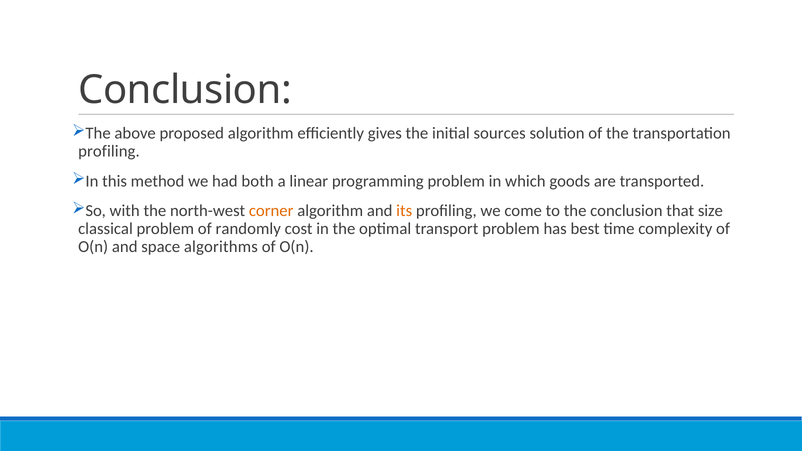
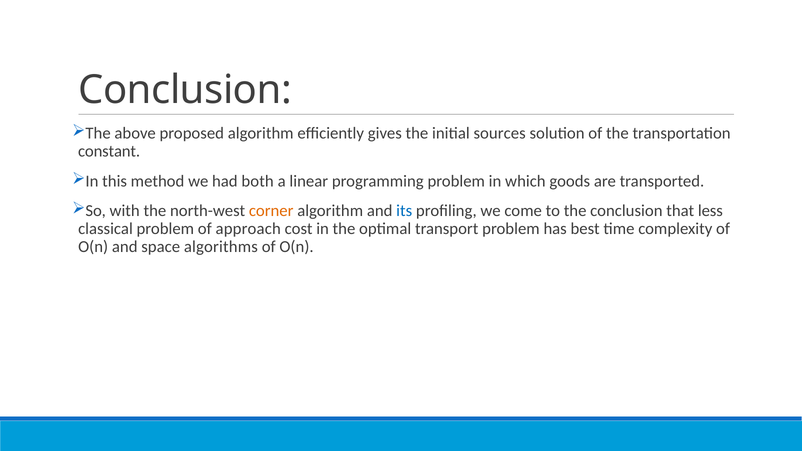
profiling: profiling -> constant (109, 151)
its colour: orange -> blue (404, 211)
size: size -> less (710, 211)
randomly: randomly -> approach (248, 229)
